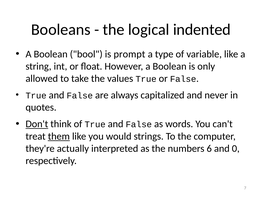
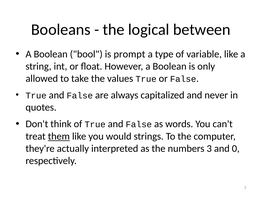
indented: indented -> between (202, 30)
Don't underline: present -> none (37, 124)
6: 6 -> 3 (209, 148)
